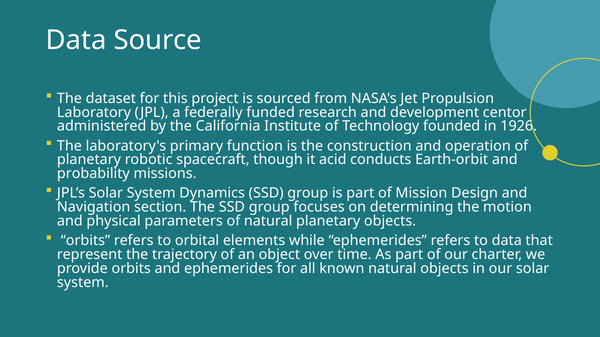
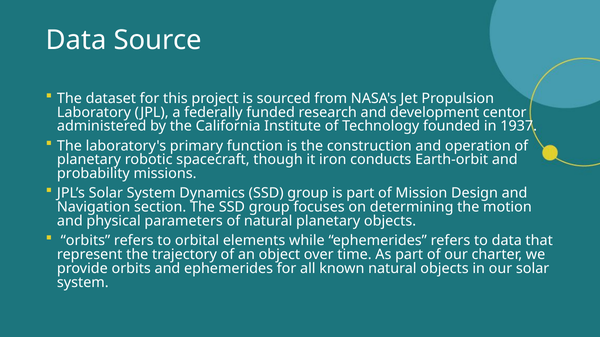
1926: 1926 -> 1937 (519, 126)
acid: acid -> iron (333, 160)
